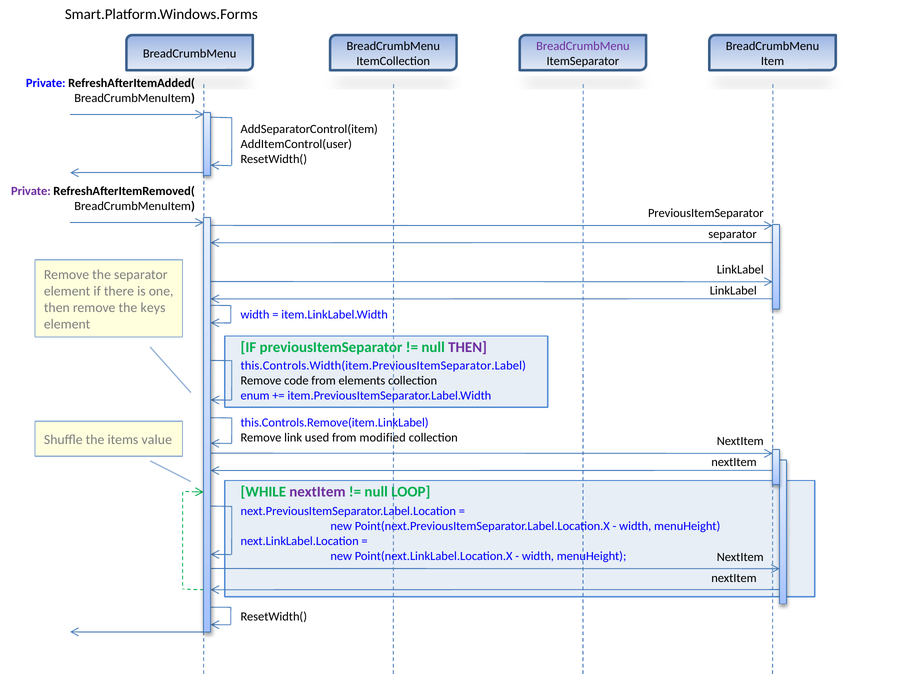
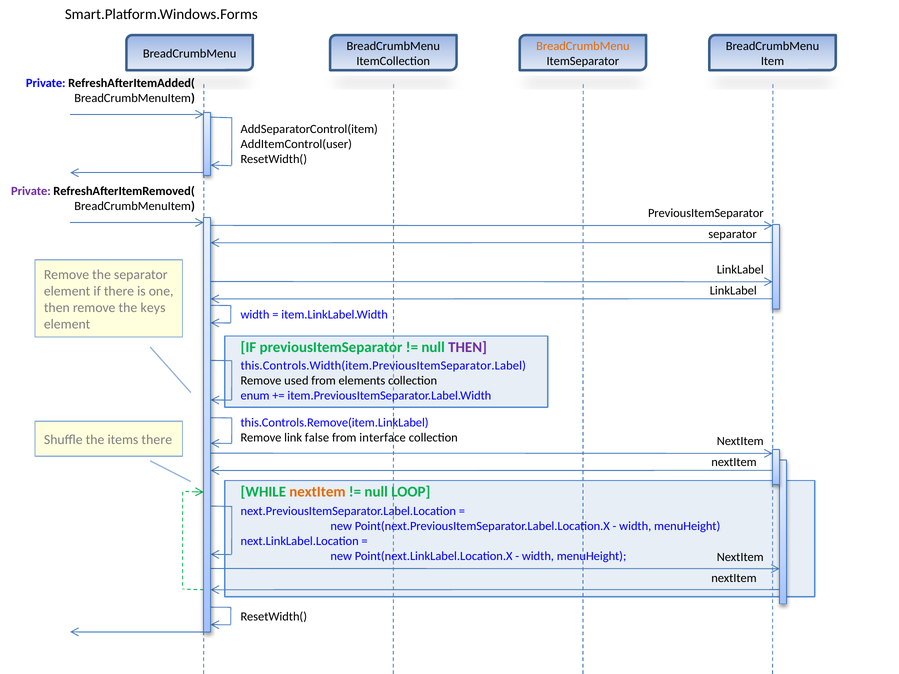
BreadCrumbMenu colour: purple -> orange (583, 46)
code: code -> used (296, 381)
used: used -> false (317, 438)
modified: modified -> interface (383, 438)
items value: value -> there (157, 440)
nextItem colour: purple -> orange (317, 492)
